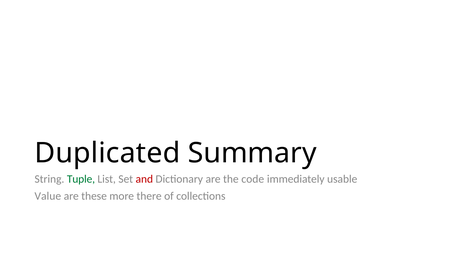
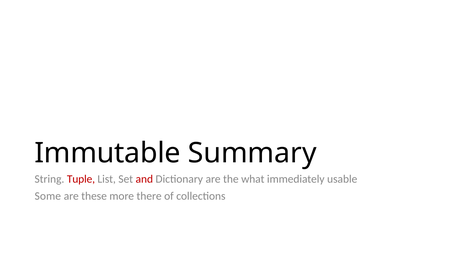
Duplicated: Duplicated -> Immutable (108, 153)
Tuple colour: green -> red (81, 179)
code: code -> what (253, 179)
Value: Value -> Some (48, 197)
